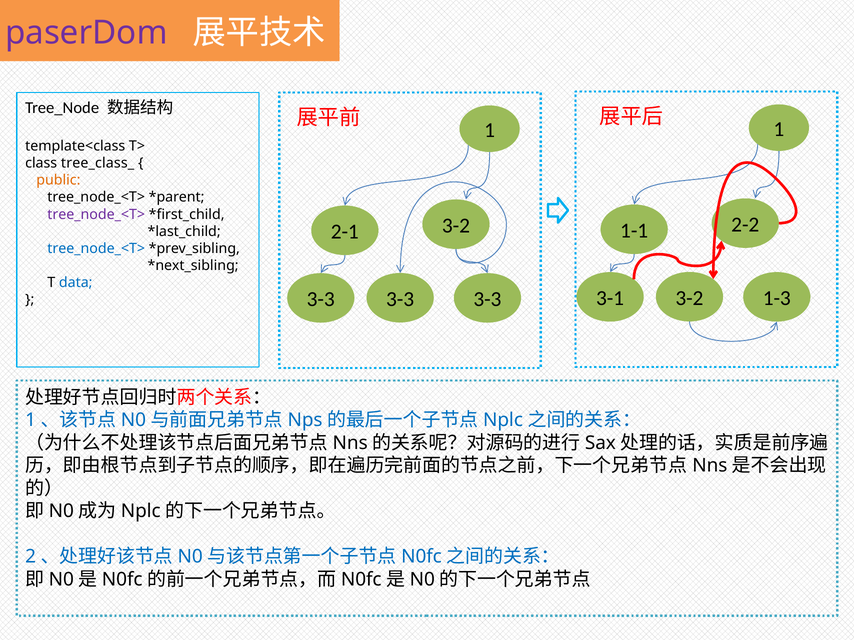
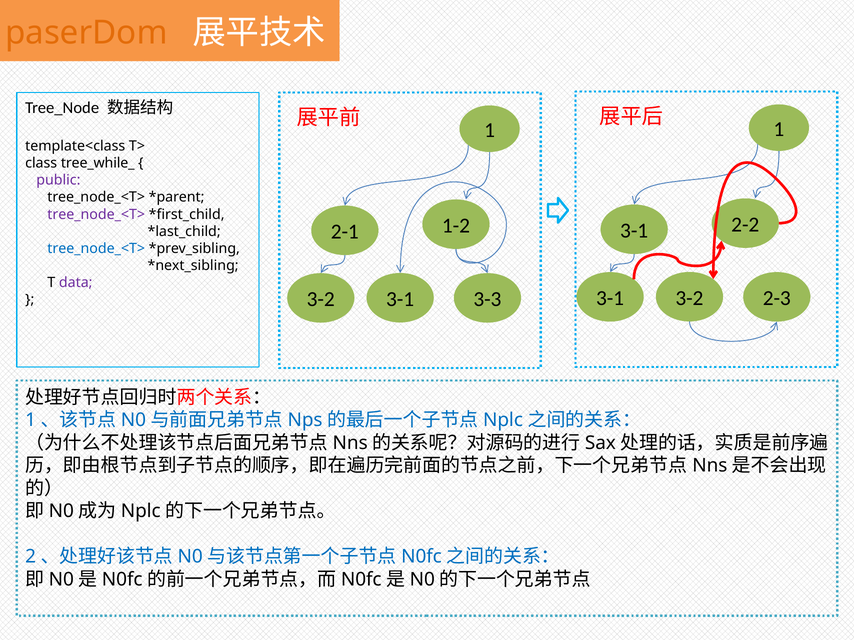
paserDom colour: purple -> orange (86, 33)
tree_class_: tree_class_ -> tree_while_ (98, 163)
public colour: orange -> purple (58, 180)
1-1: 1-1 -> 3-1 (634, 231)
2-1 3-2: 3-2 -> 1-2 (456, 226)
data colour: blue -> purple (76, 283)
1-3: 1-3 -> 2-3 (777, 299)
3-3: 3-3 -> 3-1 (400, 299)
3-3: 3-3 -> 3-2 (321, 300)
